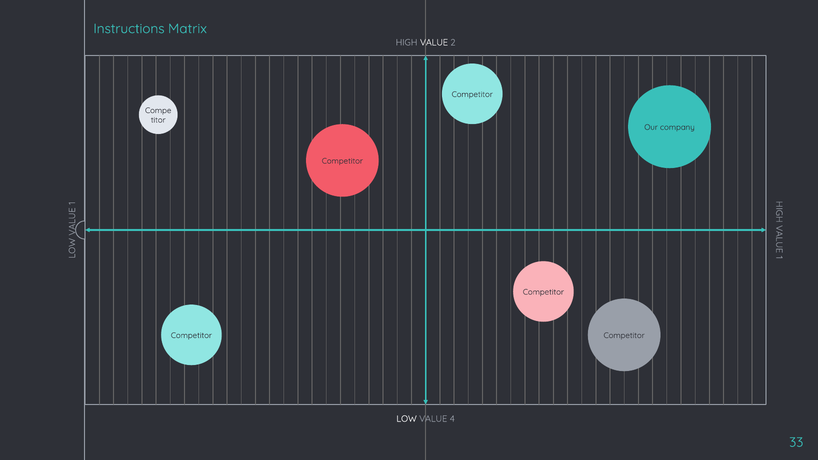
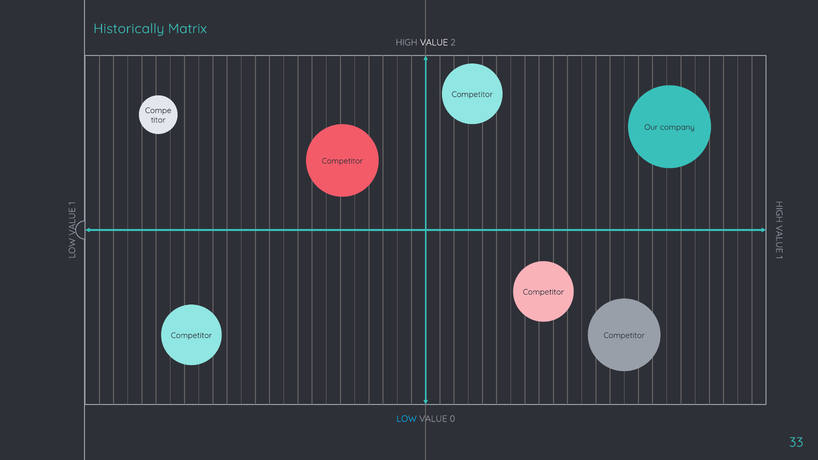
Instructions: Instructions -> Historically (129, 29)
LOW colour: white -> light blue (407, 419)
4: 4 -> 0 (452, 419)
